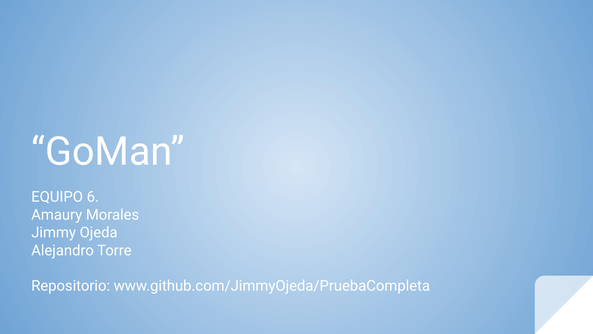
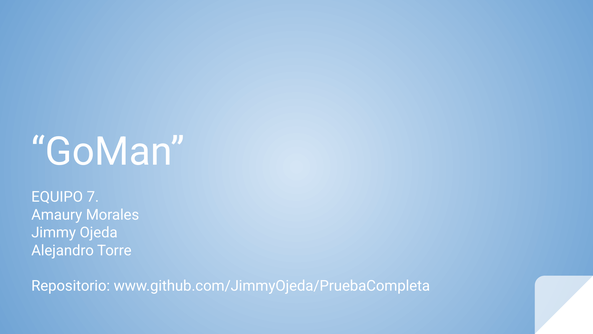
6: 6 -> 7 (93, 197)
